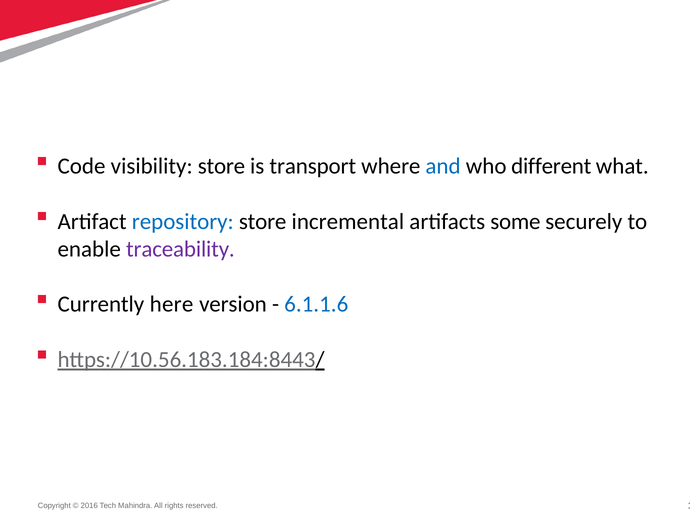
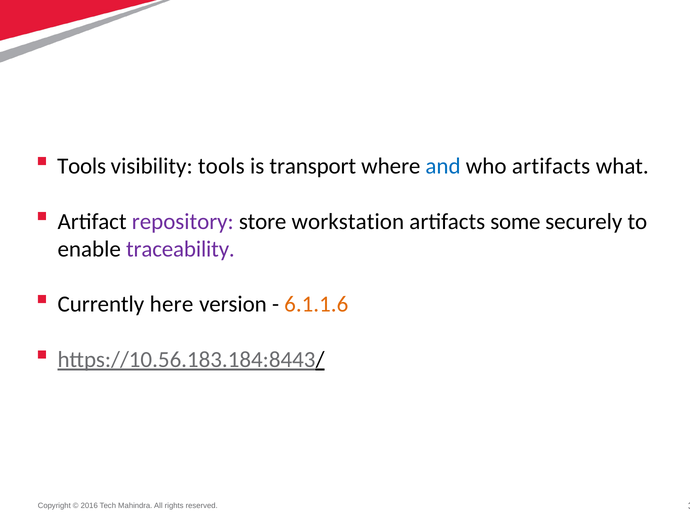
Code: Code -> Tools (82, 166)
visibility store: store -> tools (221, 166)
who different: different -> artifacts (551, 166)
repository colour: blue -> purple (183, 221)
incremental: incremental -> workstation (348, 221)
6.1.1.6 colour: blue -> orange (316, 304)
